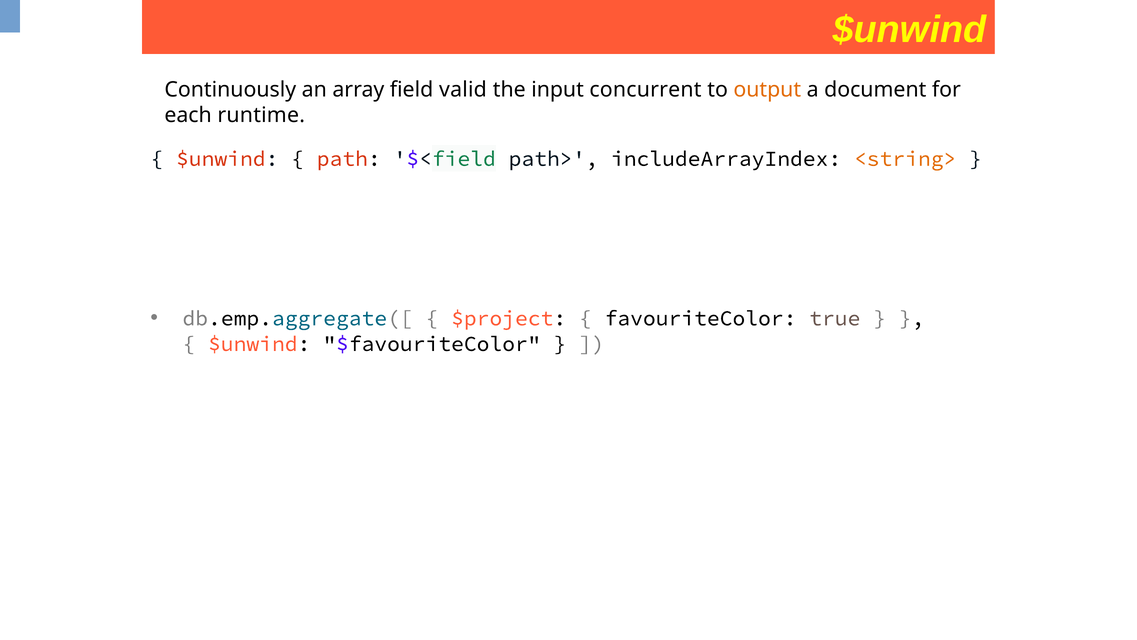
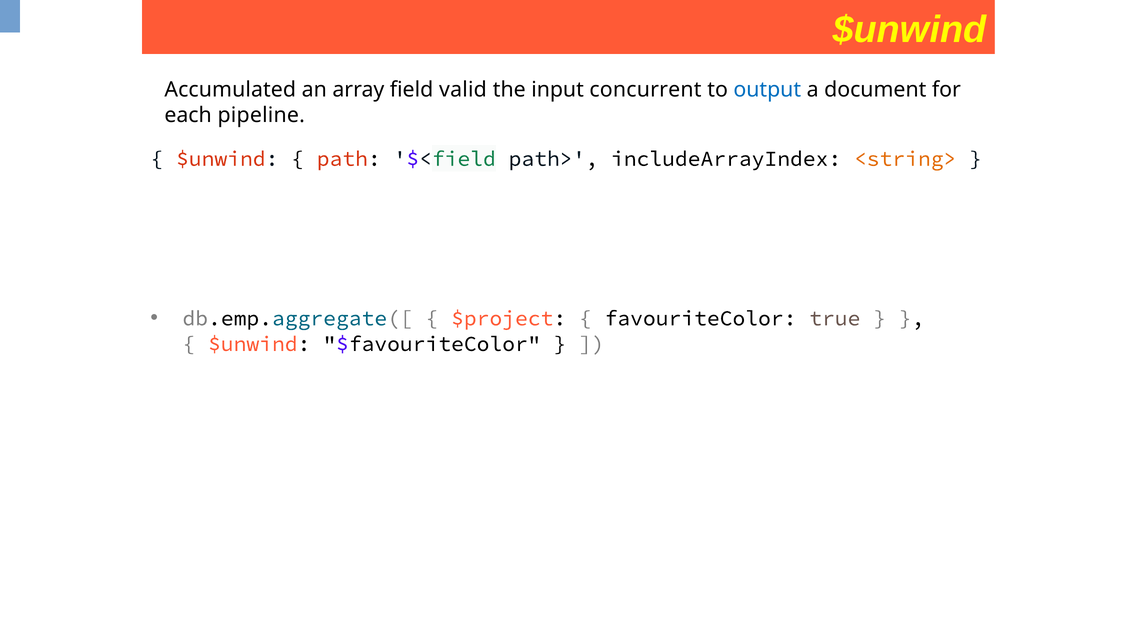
Continuously: Continuously -> Accumulated (230, 90)
output colour: orange -> blue (767, 90)
runtime: runtime -> pipeline (261, 115)
